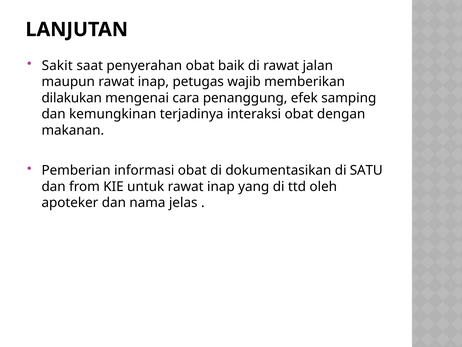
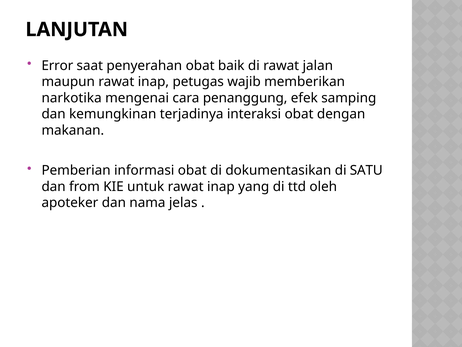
Sakit: Sakit -> Error (57, 65)
dilakukan: dilakukan -> narkotika (72, 98)
